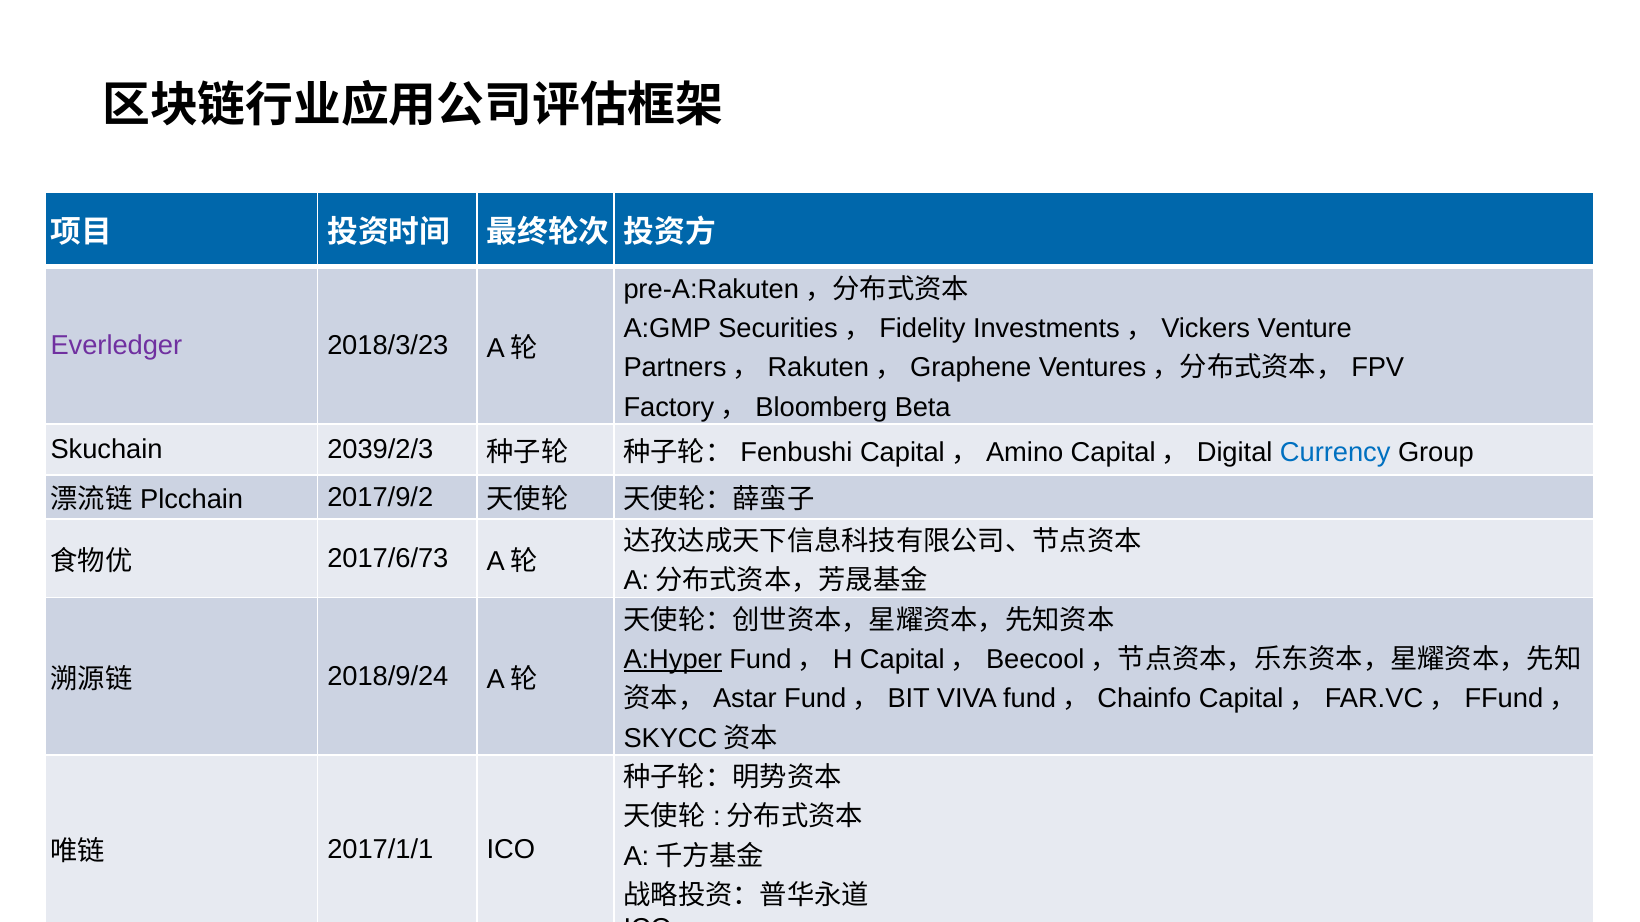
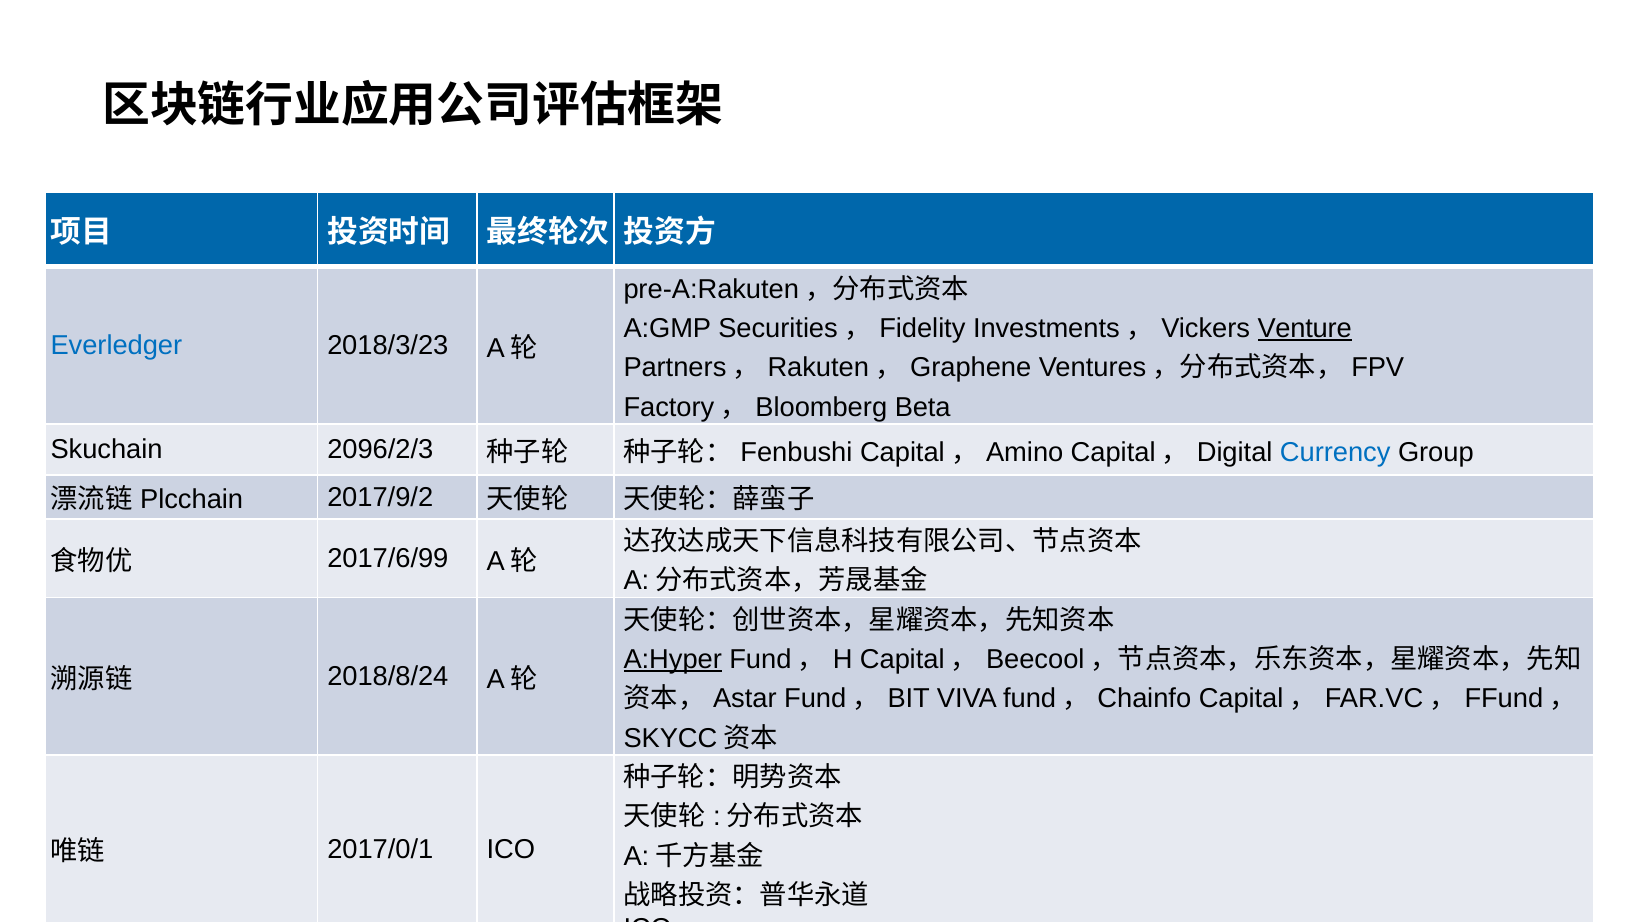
Venture underline: none -> present (1305, 329)
Everledger colour: purple -> blue (116, 346)
2039/2/3: 2039/2/3 -> 2096/2/3 (380, 450)
2017/6/73: 2017/6/73 -> 2017/6/99 (388, 559)
2018/9/24: 2018/9/24 -> 2018/8/24 (388, 677)
2017/1/1: 2017/1/1 -> 2017/0/1 (380, 850)
